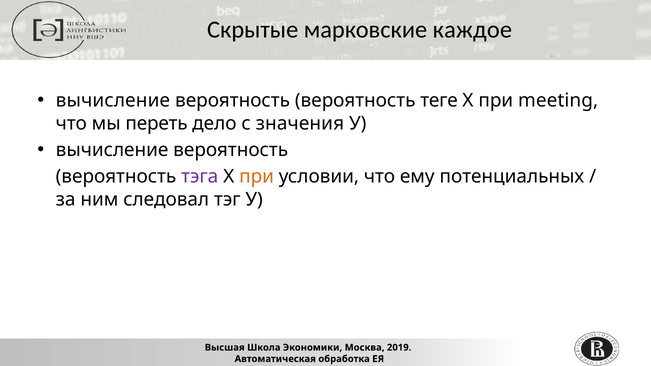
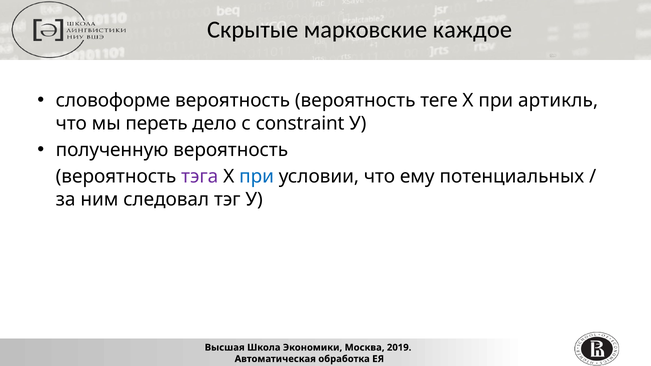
вычисление: вычисление -> словоформе (113, 101)
meeting: meeting -> артикль (558, 101)
значения: значения -> constraint (300, 123)
вычисление: вычисление -> полученную (112, 150)
при colour: orange -> blue (257, 177)
